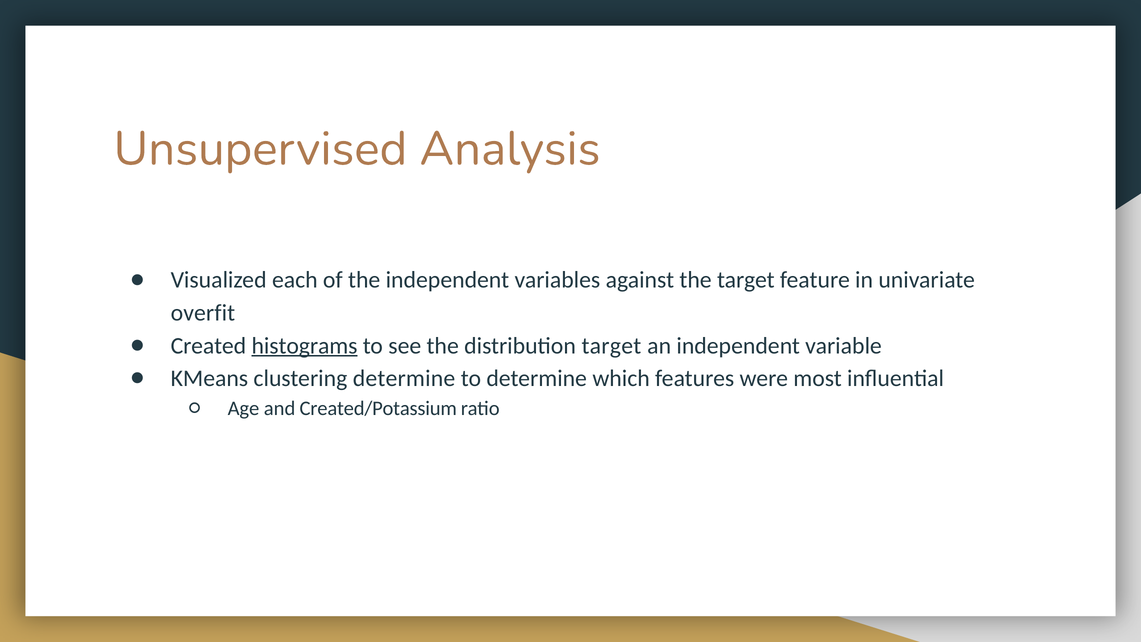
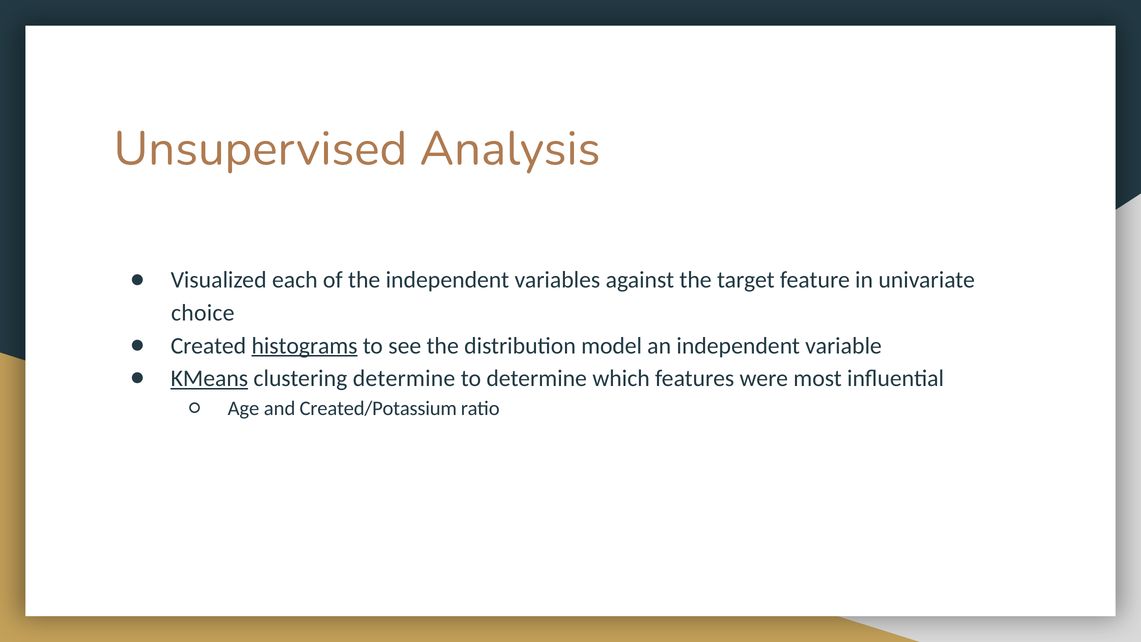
overfit: overfit -> choice (203, 313)
distribution target: target -> model (612, 346)
KMeans underline: none -> present (209, 378)
